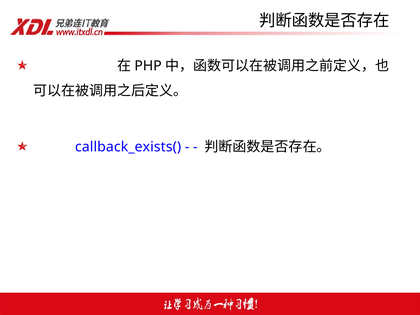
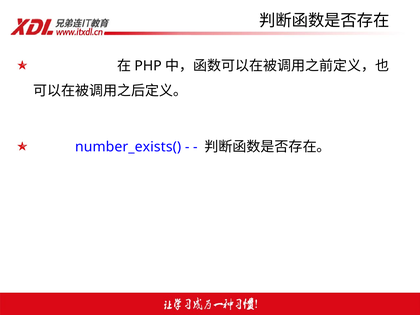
callback_exists(: callback_exists( -> number_exists( (128, 147)
